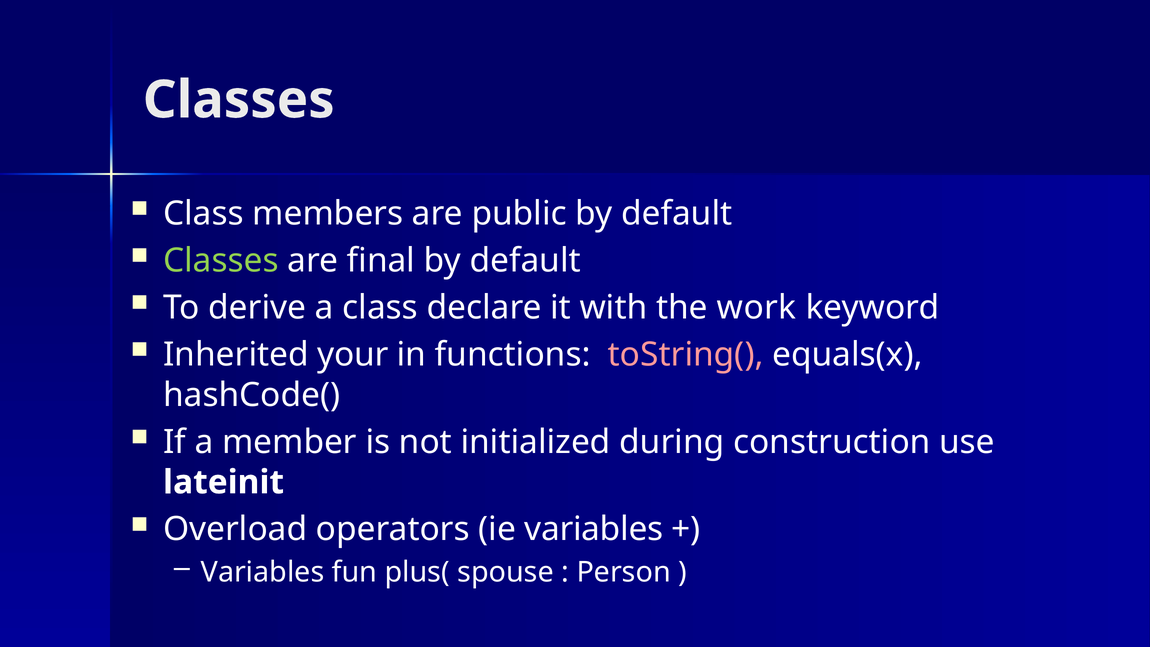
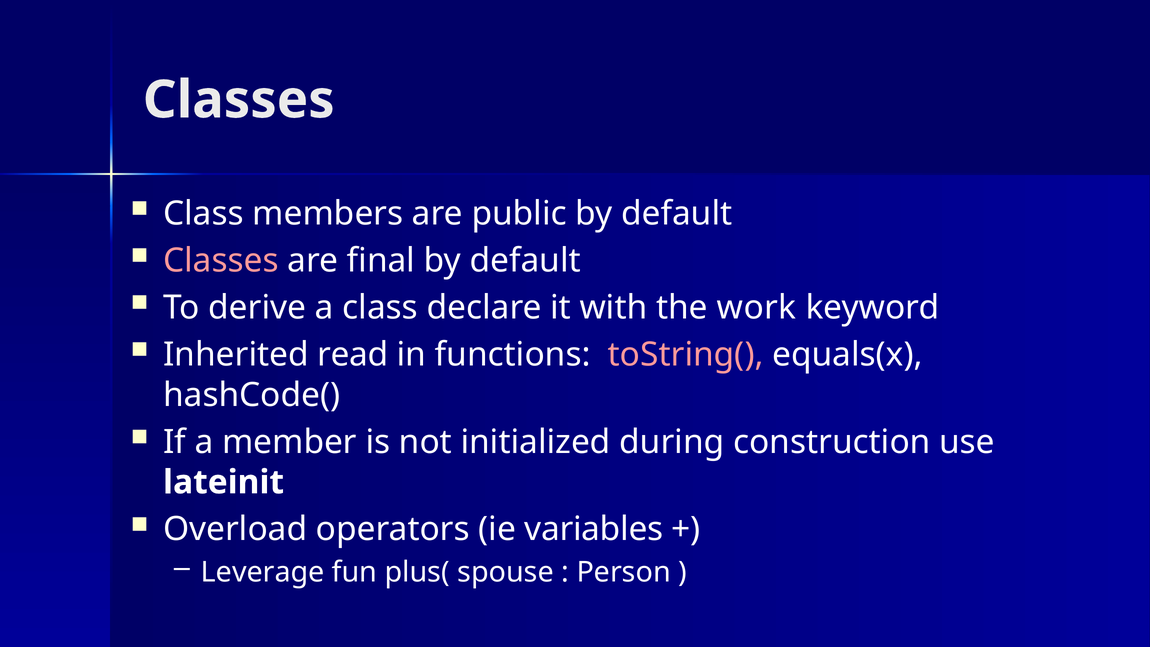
Classes colour: light green -> pink (221, 261)
your: your -> read (353, 355)
Variables: Variables -> Leverage (263, 572)
